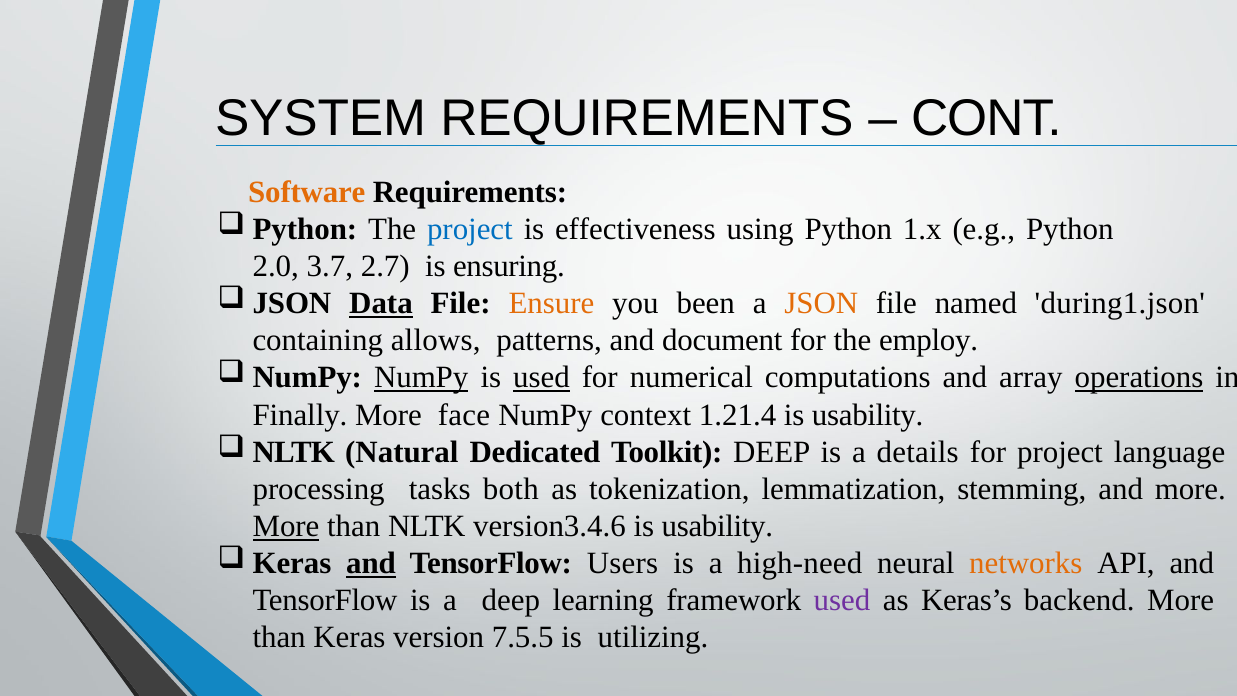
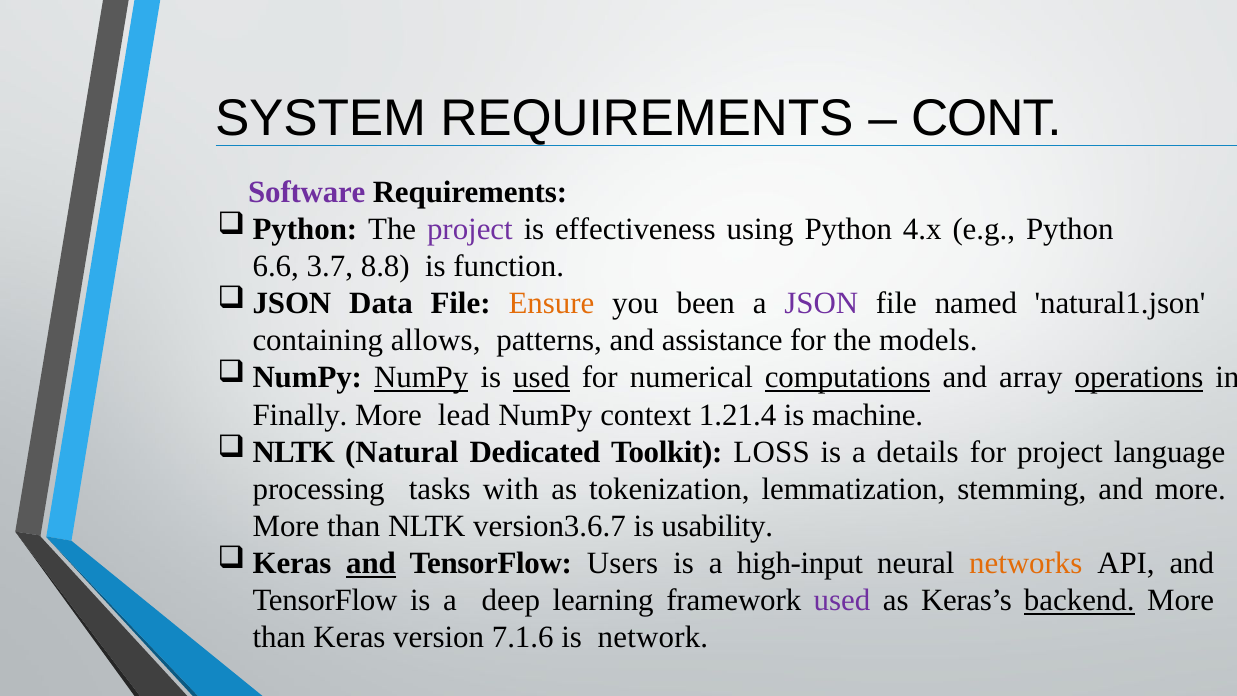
Software colour: orange -> purple (307, 192)
project colour: blue -> purple (470, 229)
1.x: 1.x -> 4.x (922, 229)
2.0: 2.0 -> 6.6 (276, 266)
2.7: 2.7 -> 8.8 (385, 266)
ensuring: ensuring -> function (509, 266)
Data underline: present -> none (381, 303)
JSON colour: orange -> purple (821, 303)
during1.json: during1.json -> natural1.json (1120, 303)
document: document -> assistance (722, 341)
employ: employ -> models (928, 341)
computations underline: none -> present (848, 378)
face: face -> lead (464, 415)
1.21.4 is usability: usability -> machine (868, 415)
Toolkit DEEP: DEEP -> LOSS (772, 452)
both: both -> with (511, 489)
More underline: present -> none (286, 526)
version3.4.6: version3.4.6 -> version3.6.7 (549, 526)
high-need: high-need -> high-input (800, 563)
backend underline: none -> present (1079, 600)
7.5.5: 7.5.5 -> 7.1.6 (523, 637)
utilizing: utilizing -> network (653, 637)
